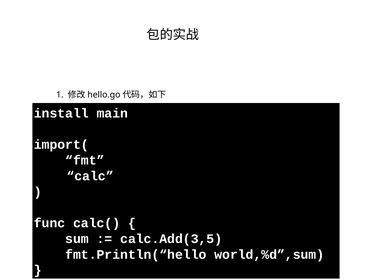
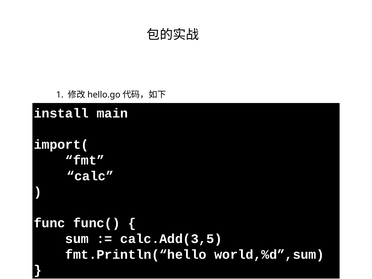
calc(: calc( -> func( (97, 223)
